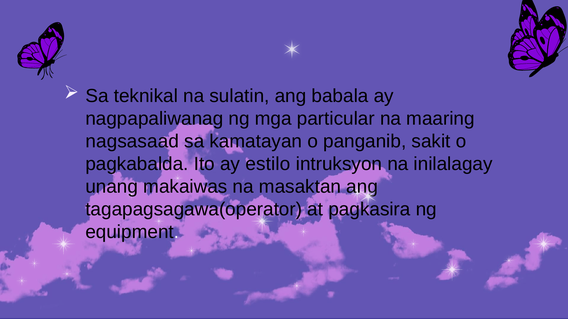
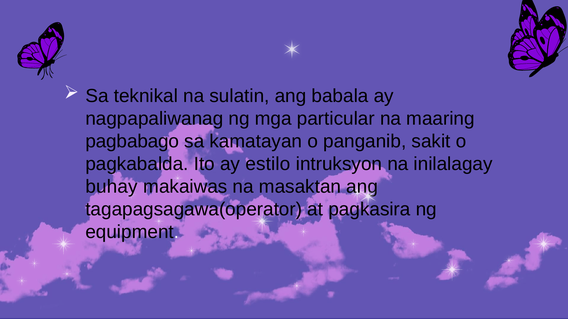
nagsasaad: nagsasaad -> pagbabago (132, 141)
unang: unang -> buhay (112, 187)
